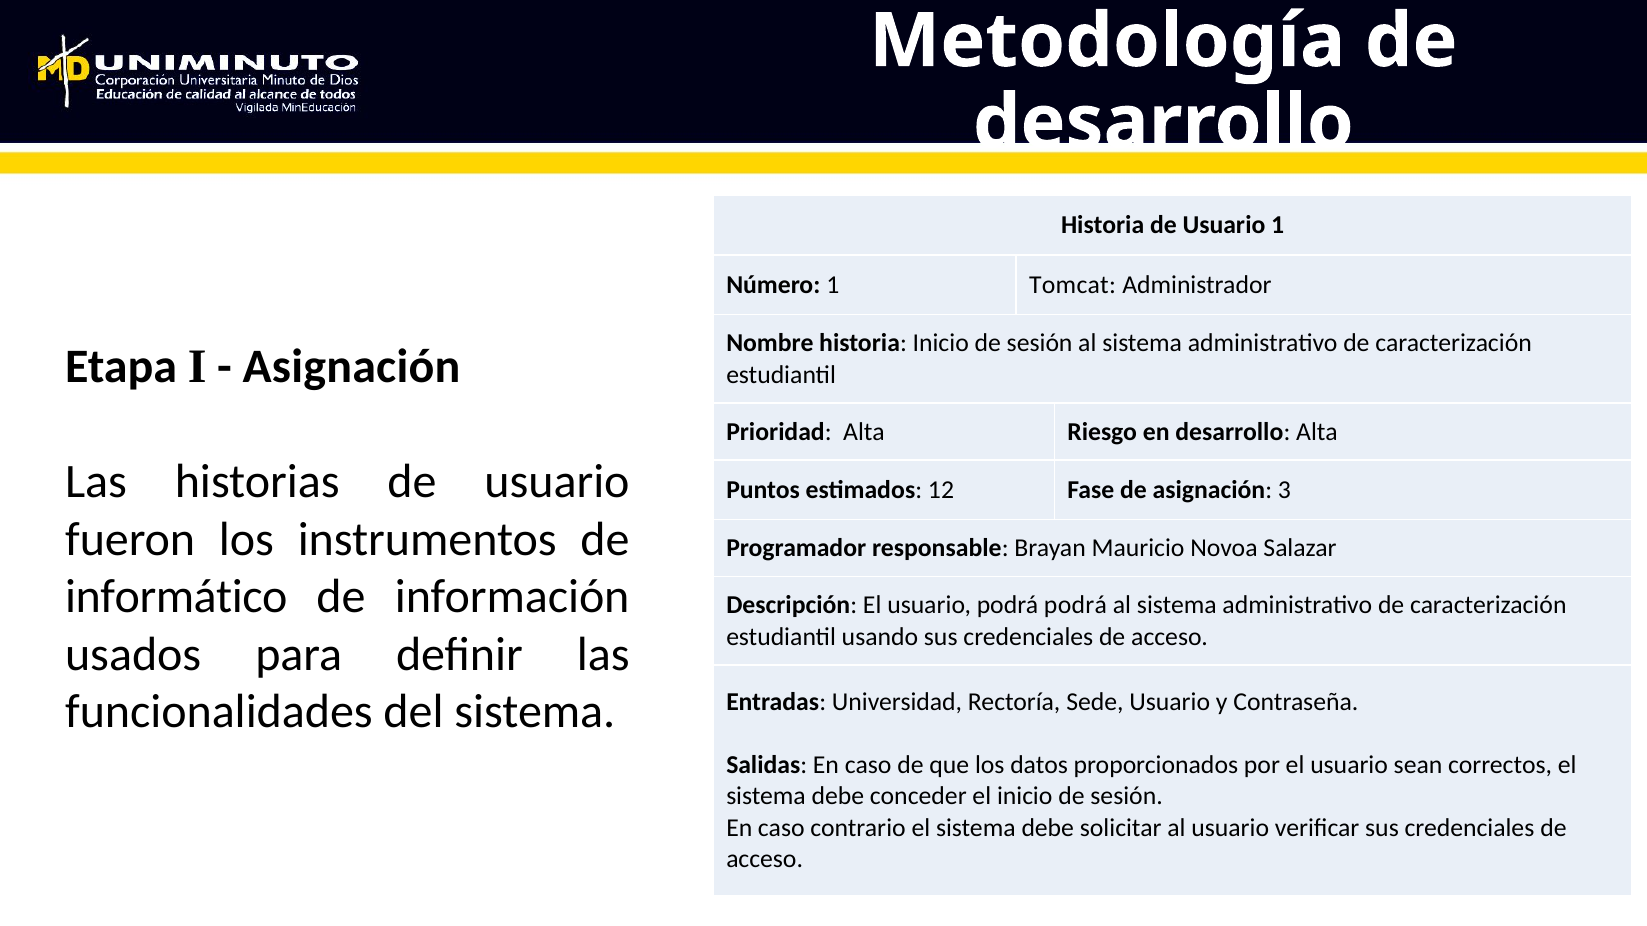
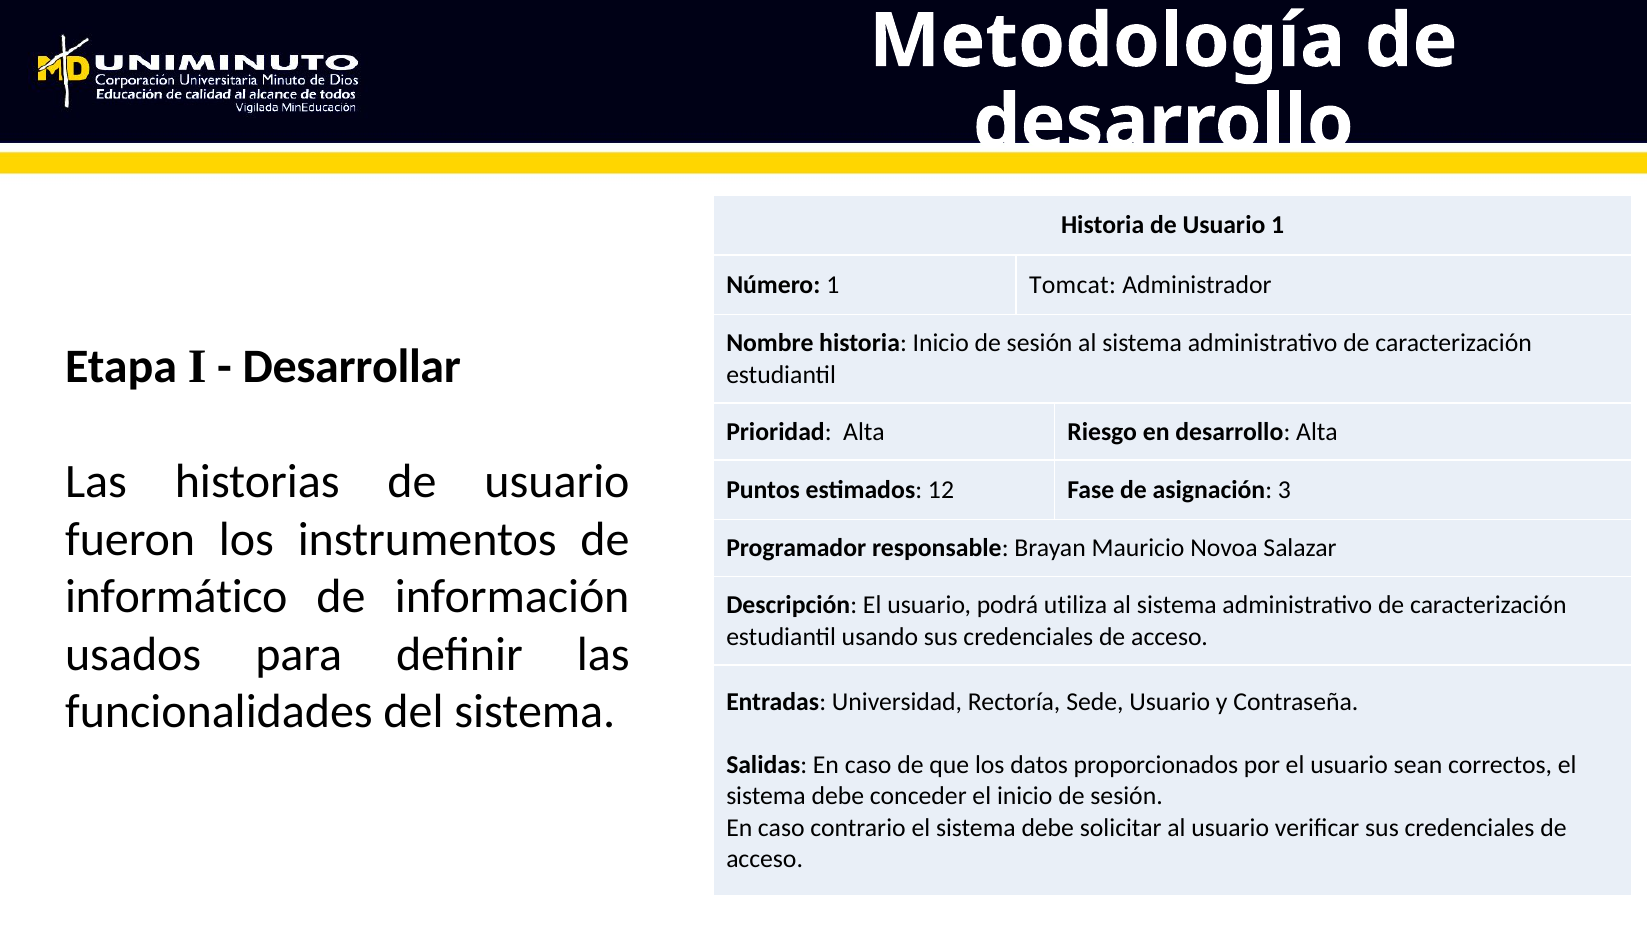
Asignación: Asignación -> Desarrollar (352, 366)
podrá podrá: podrá -> utiliza (1075, 606)
